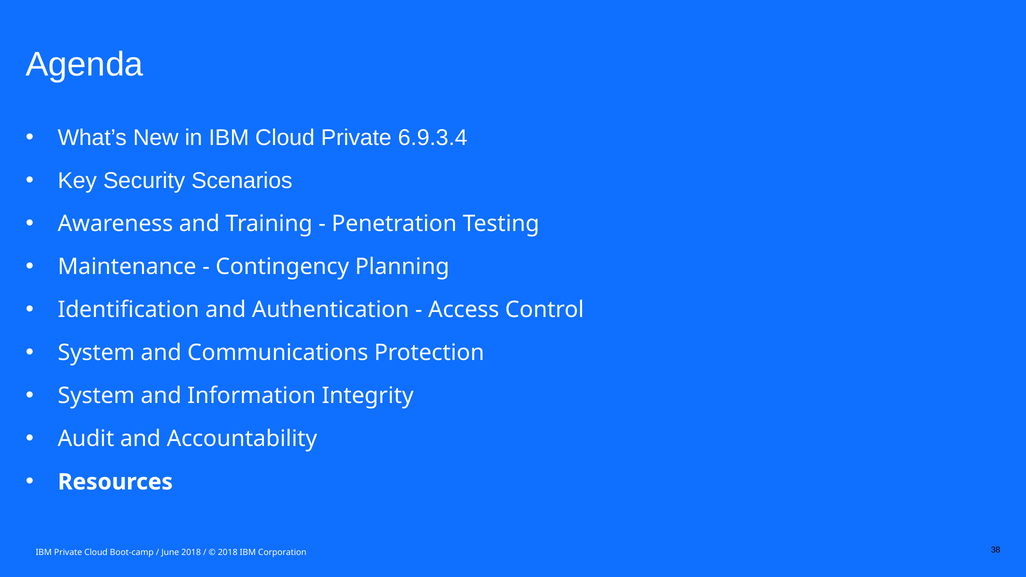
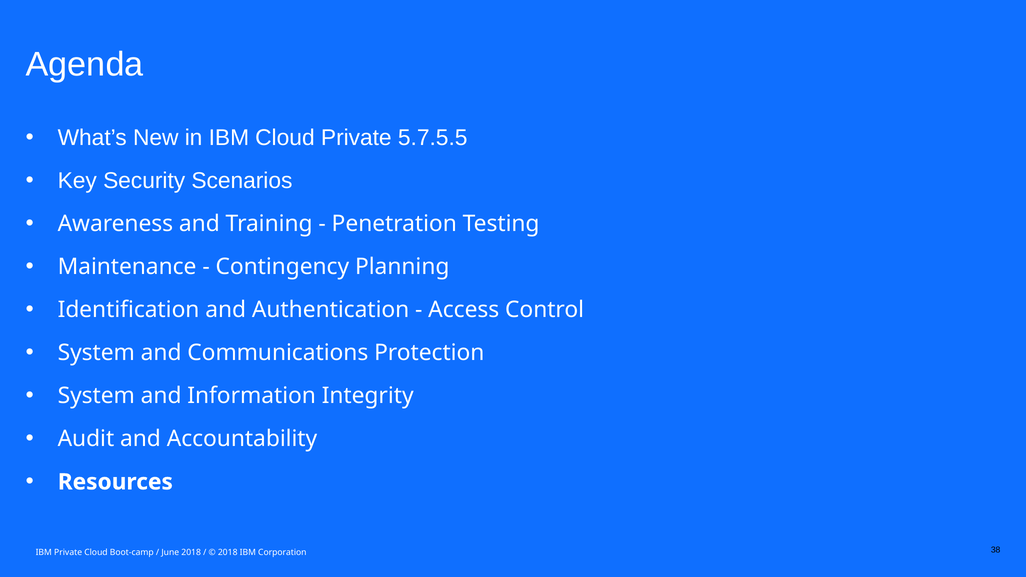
6.9.3.4: 6.9.3.4 -> 5.7.5.5 (433, 138)
